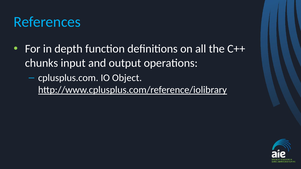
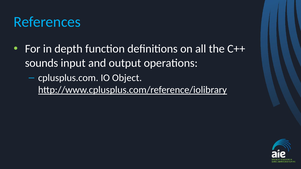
chunks: chunks -> sounds (42, 63)
